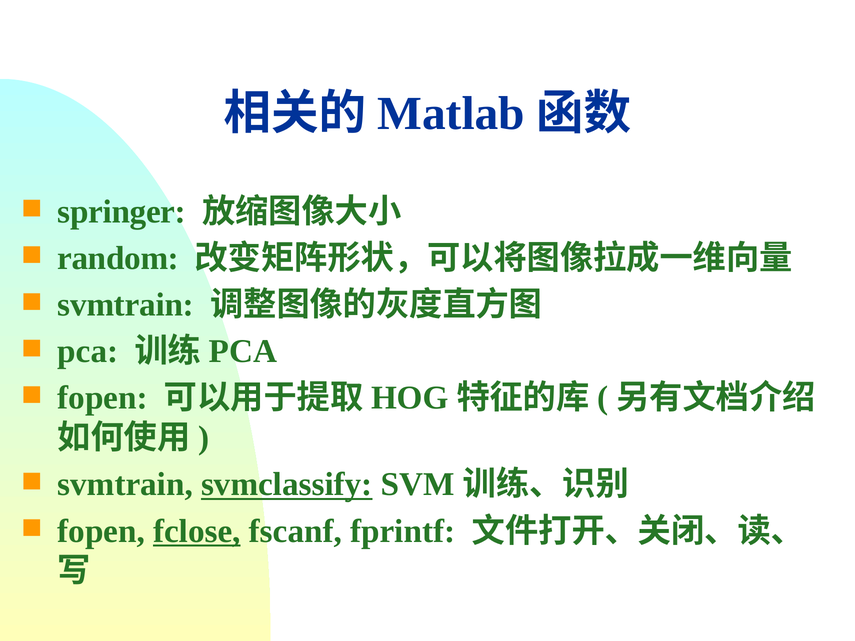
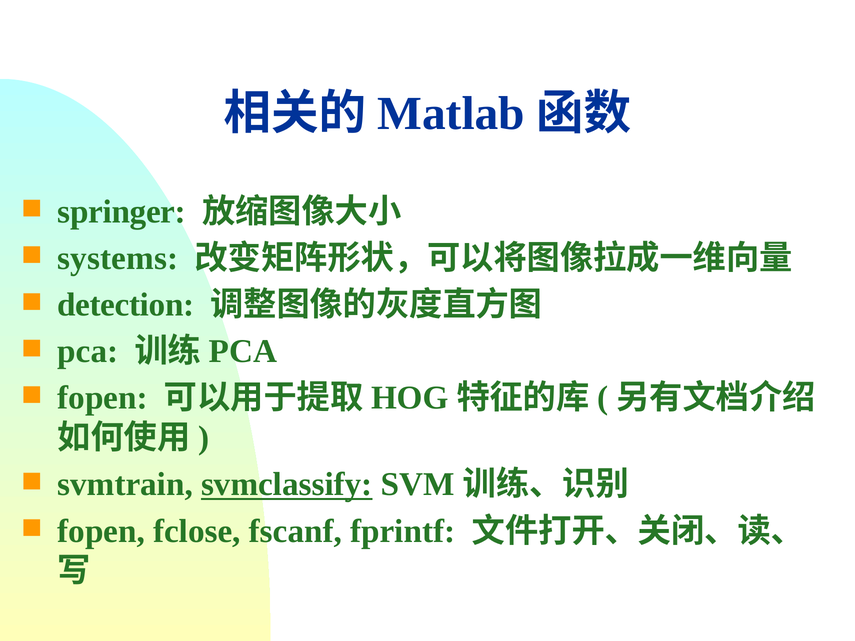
random: random -> systems (118, 258)
svmtrain: svmtrain -> detection (126, 305)
fclose underline: present -> none (197, 531)
